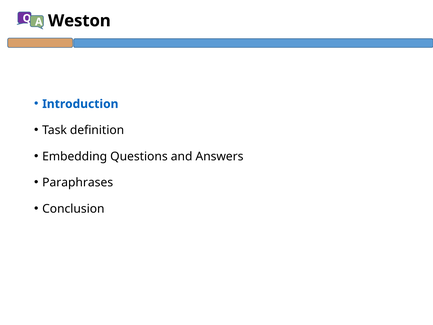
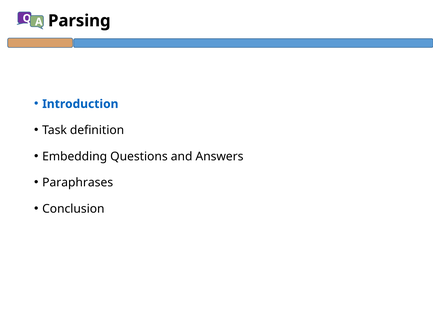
Weston: Weston -> Parsing (79, 21)
